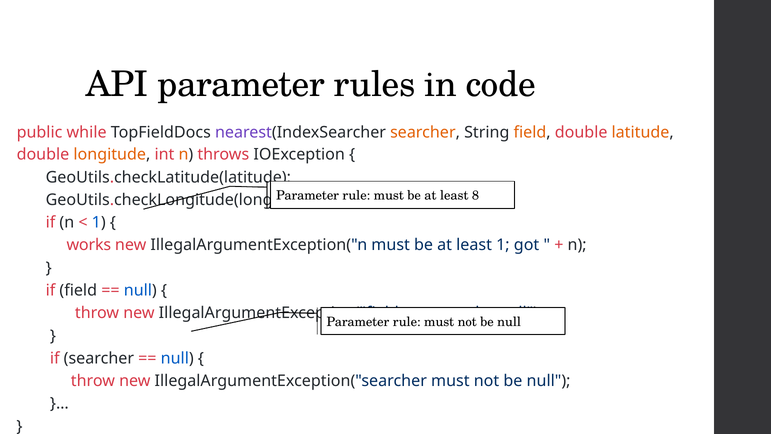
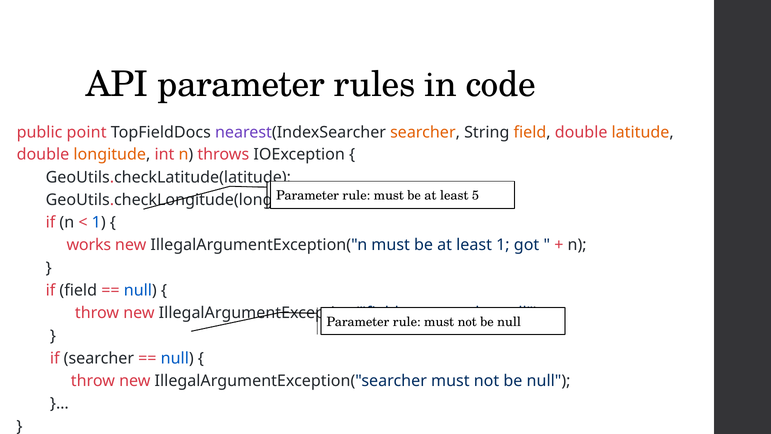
while: while -> point (87, 132)
8: 8 -> 5 (475, 196)
